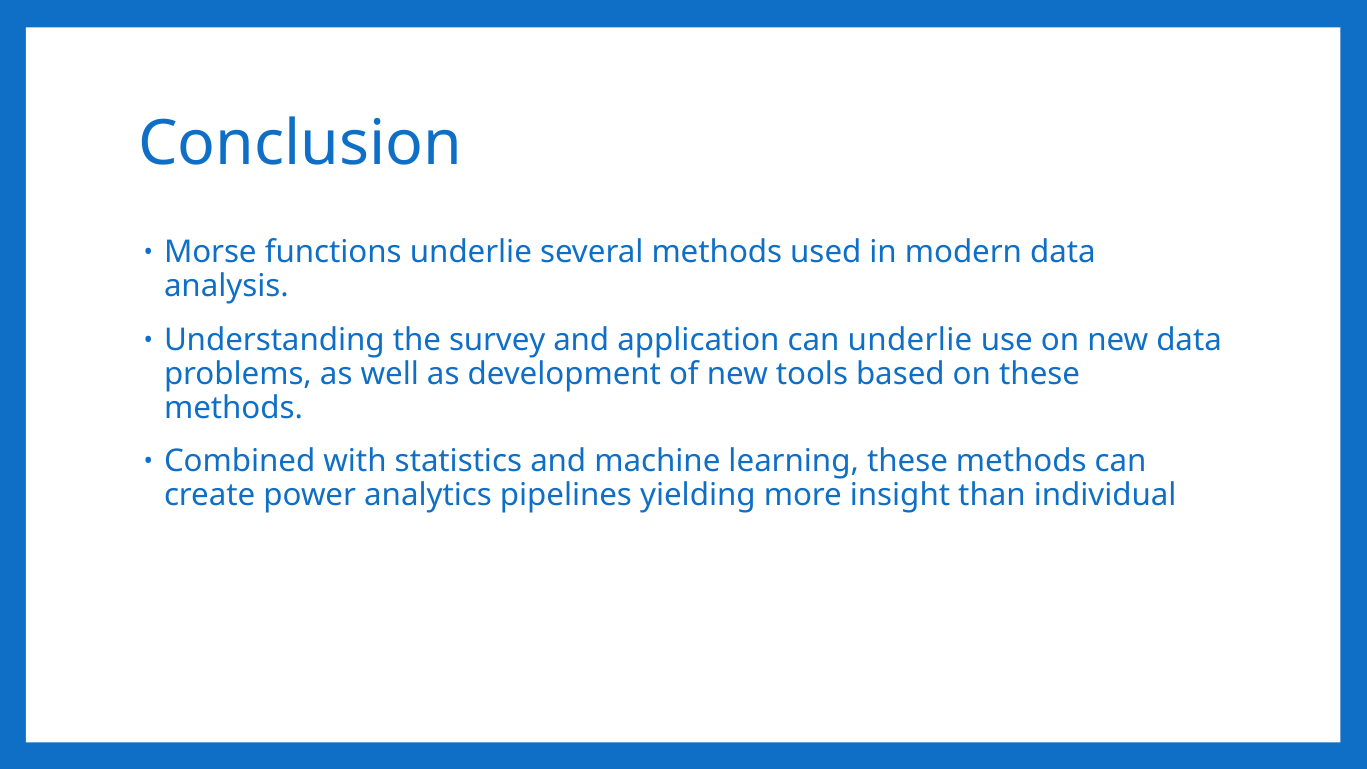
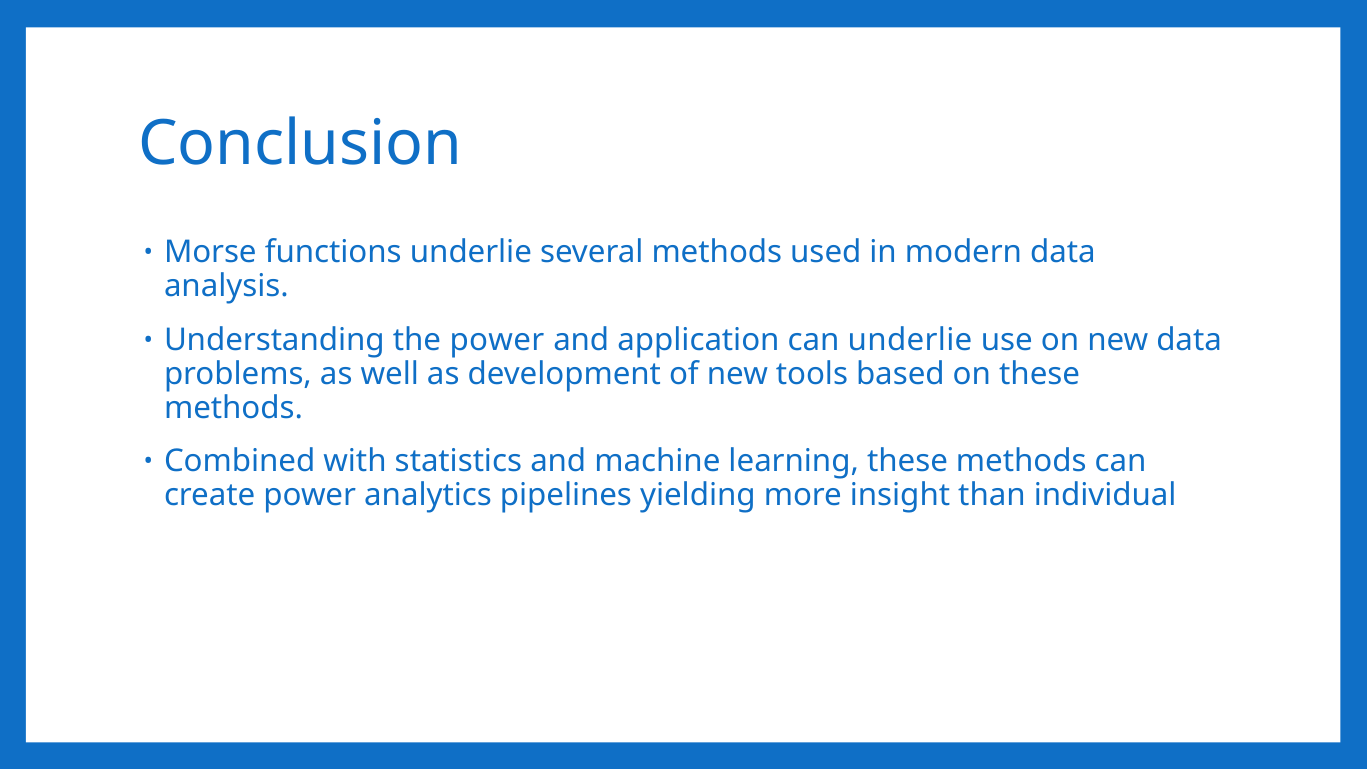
the survey: survey -> power (497, 340)
